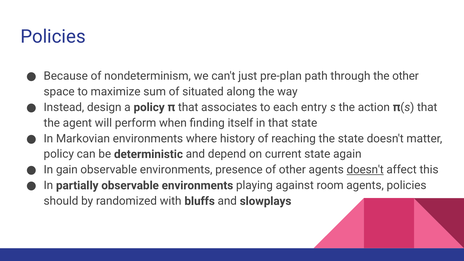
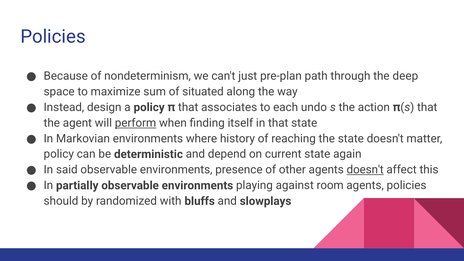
the other: other -> deep (405, 76)
entry: entry -> undo (314, 107)
perform underline: none -> present (136, 123)
gain: gain -> said (67, 170)
